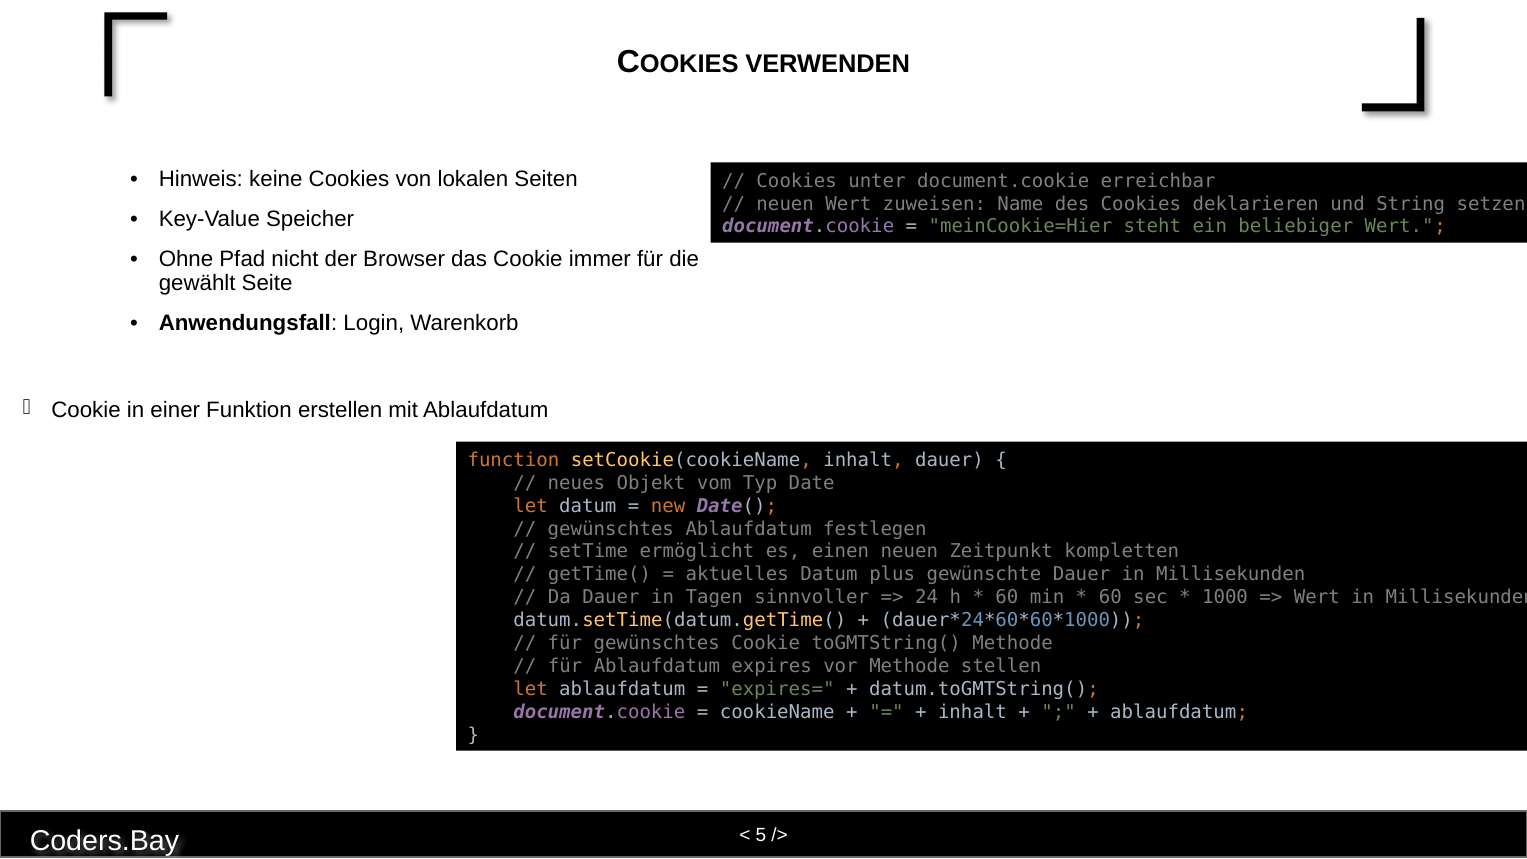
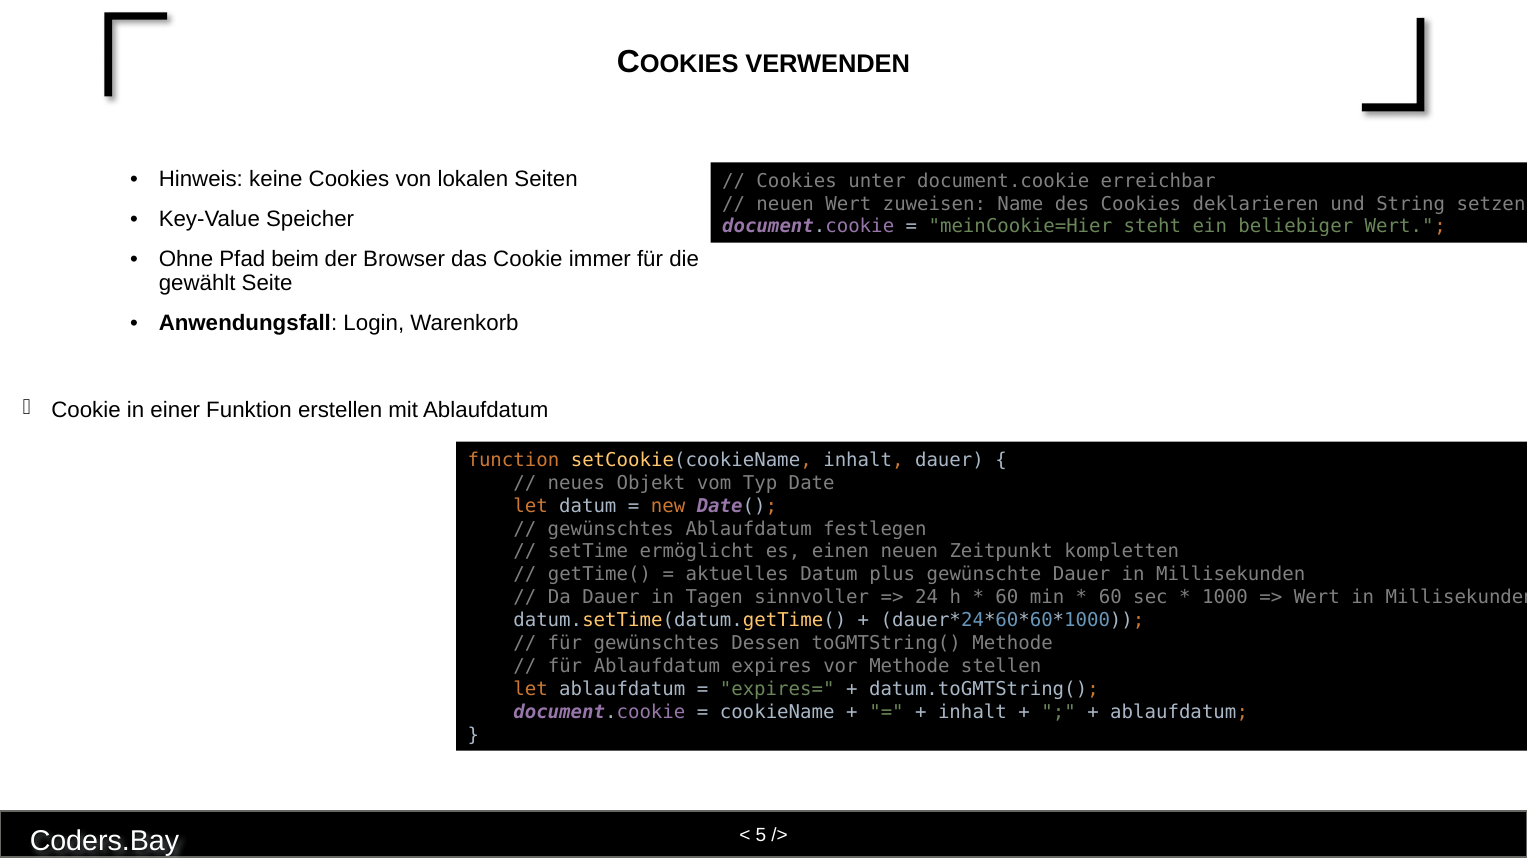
nicht: nicht -> beim (295, 260)
gewünschtes Cookie: Cookie -> Dessen (766, 643)
